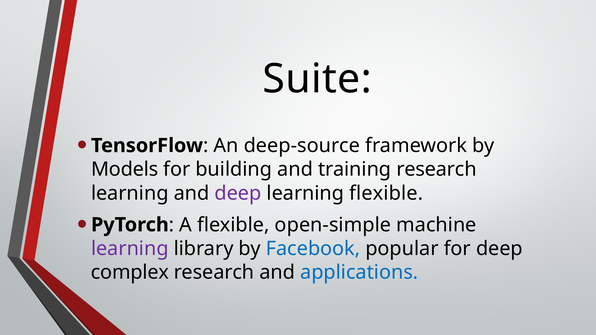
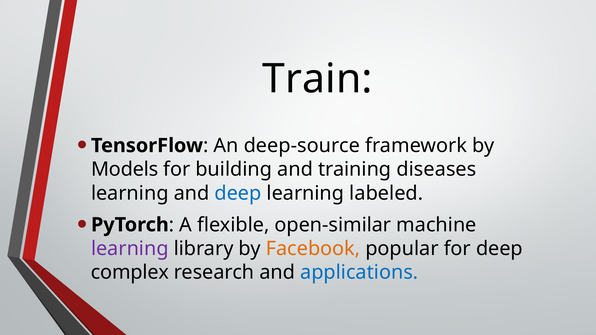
Suite: Suite -> Train (317, 79)
training research: research -> diseases (436, 170)
deep colour: purple -> blue (238, 193)
learning flexible: flexible -> labeled (386, 193)
open-simple: open-simple -> open-similar (333, 225)
Facebook colour: blue -> orange (313, 249)
